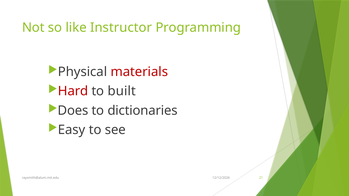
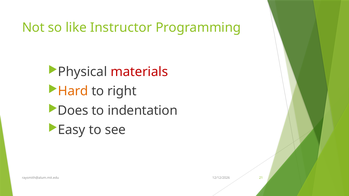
Hard colour: red -> orange (73, 91)
built: built -> right (122, 91)
dictionaries: dictionaries -> indentation (143, 111)
